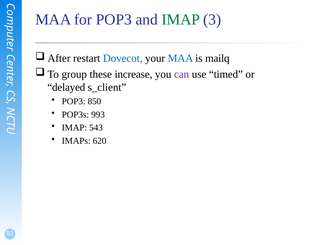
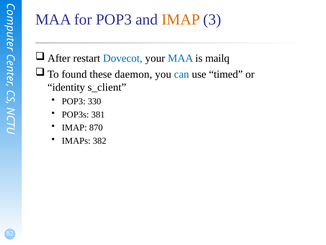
IMAP colour: green -> orange (181, 20)
group: group -> found (74, 74)
increase: increase -> daemon (133, 74)
can colour: purple -> blue (182, 74)
delayed: delayed -> identity (66, 87)
850: 850 -> 330 (94, 101)
993: 993 -> 381 (98, 114)
543: 543 -> 870 (96, 127)
620: 620 -> 382 (100, 141)
